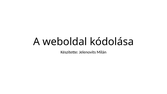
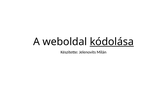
kódolása underline: none -> present (112, 42)
